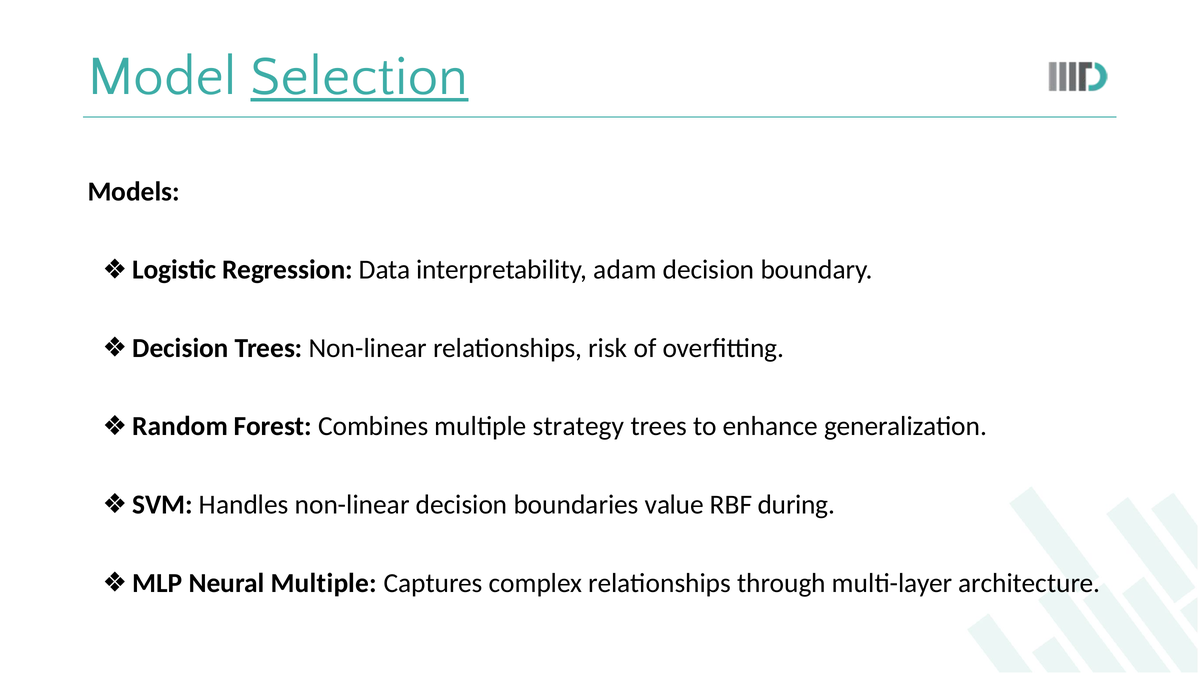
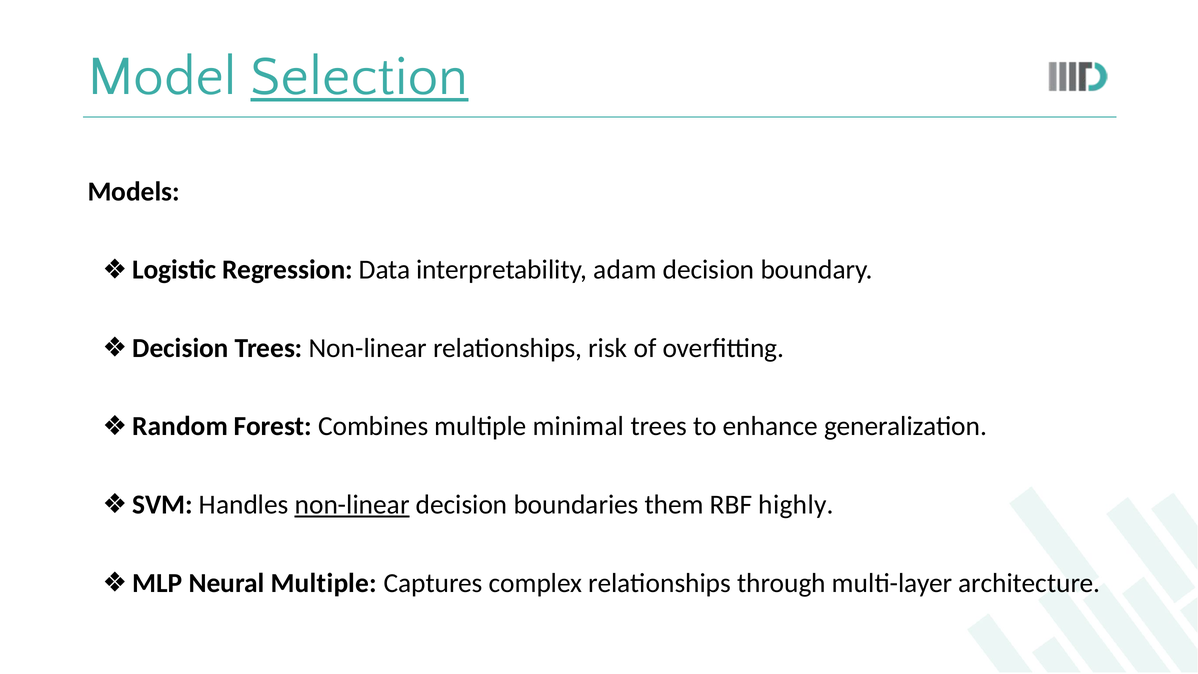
strategy: strategy -> minimal (578, 426)
non-linear underline: none -> present (352, 505)
value: value -> them (674, 505)
during: during -> highly (796, 505)
